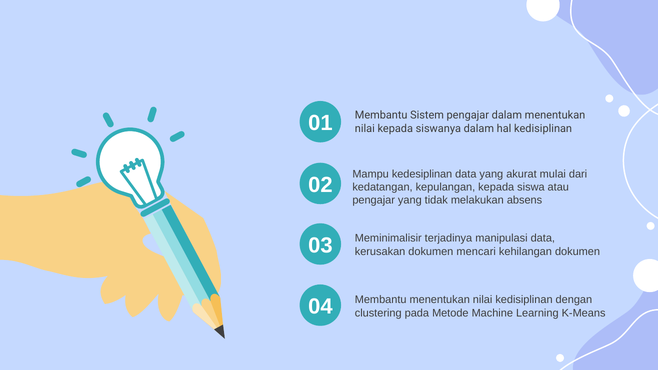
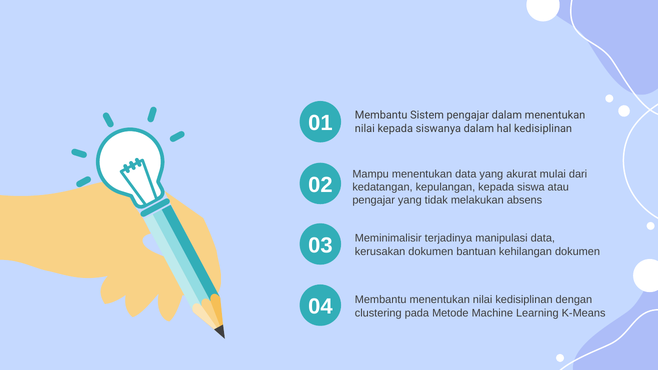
Mampu kedesiplinan: kedesiplinan -> menentukan (422, 174)
mencari: mencari -> bantuan (476, 252)
